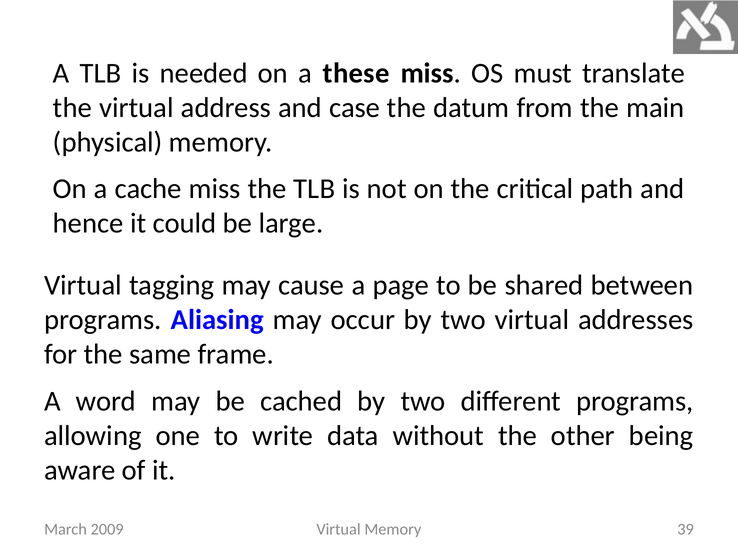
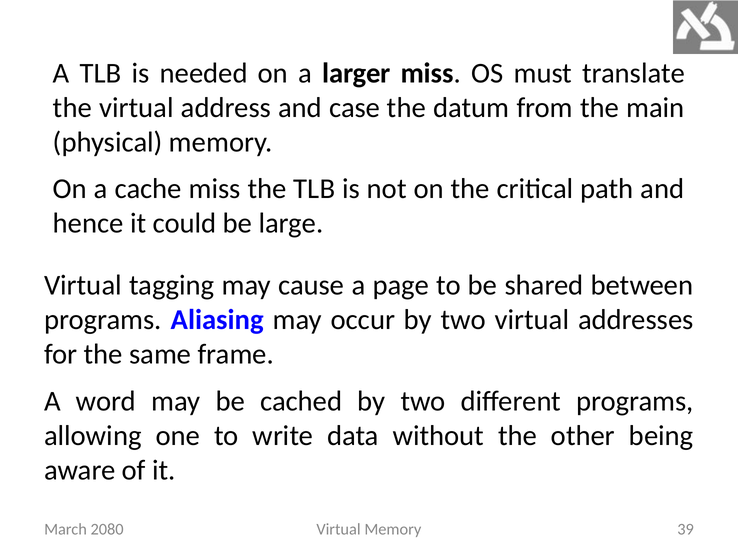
these: these -> larger (357, 73)
2009: 2009 -> 2080 (107, 529)
